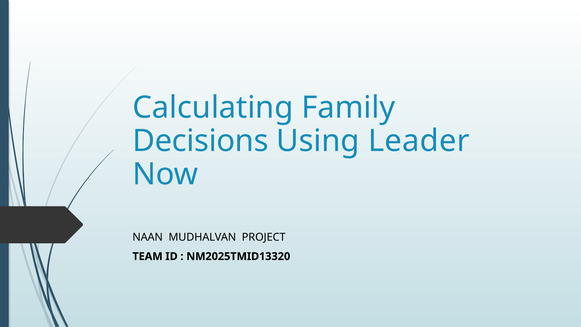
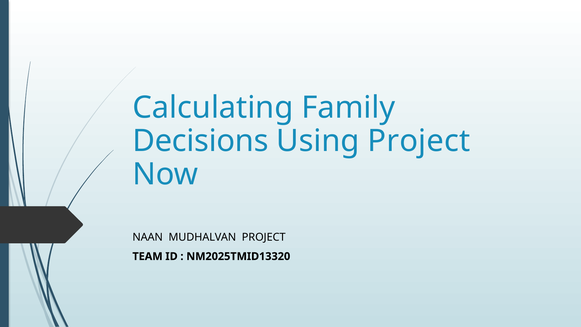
Using Leader: Leader -> Project (419, 141)
